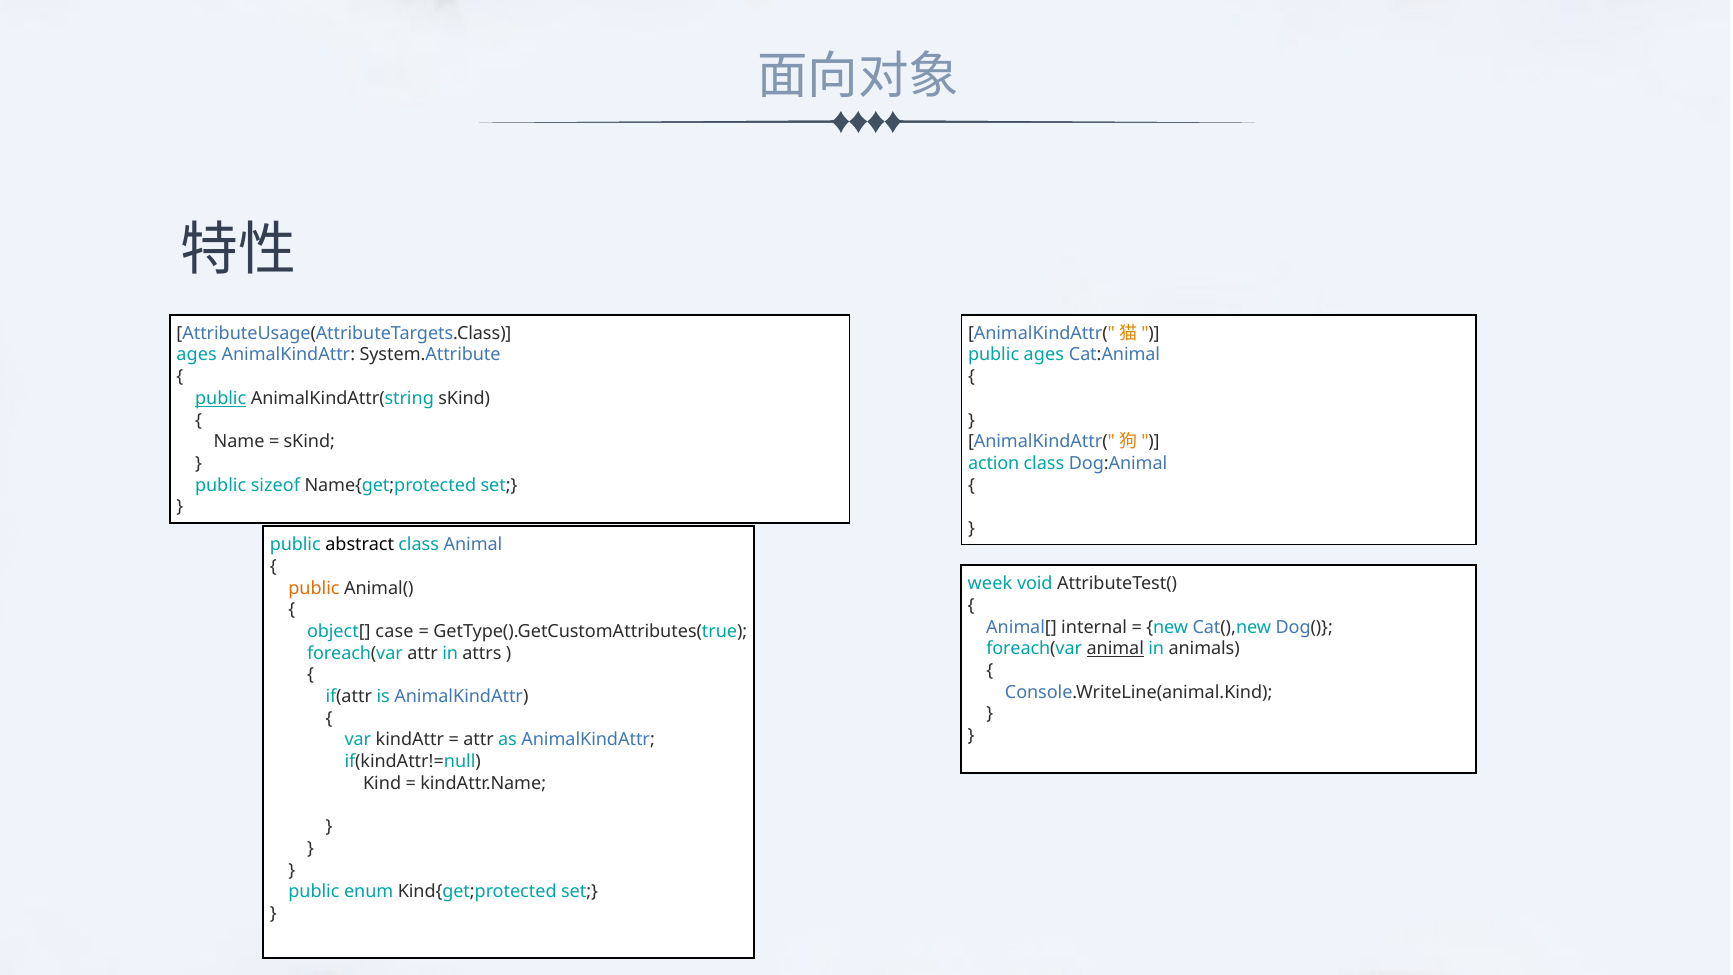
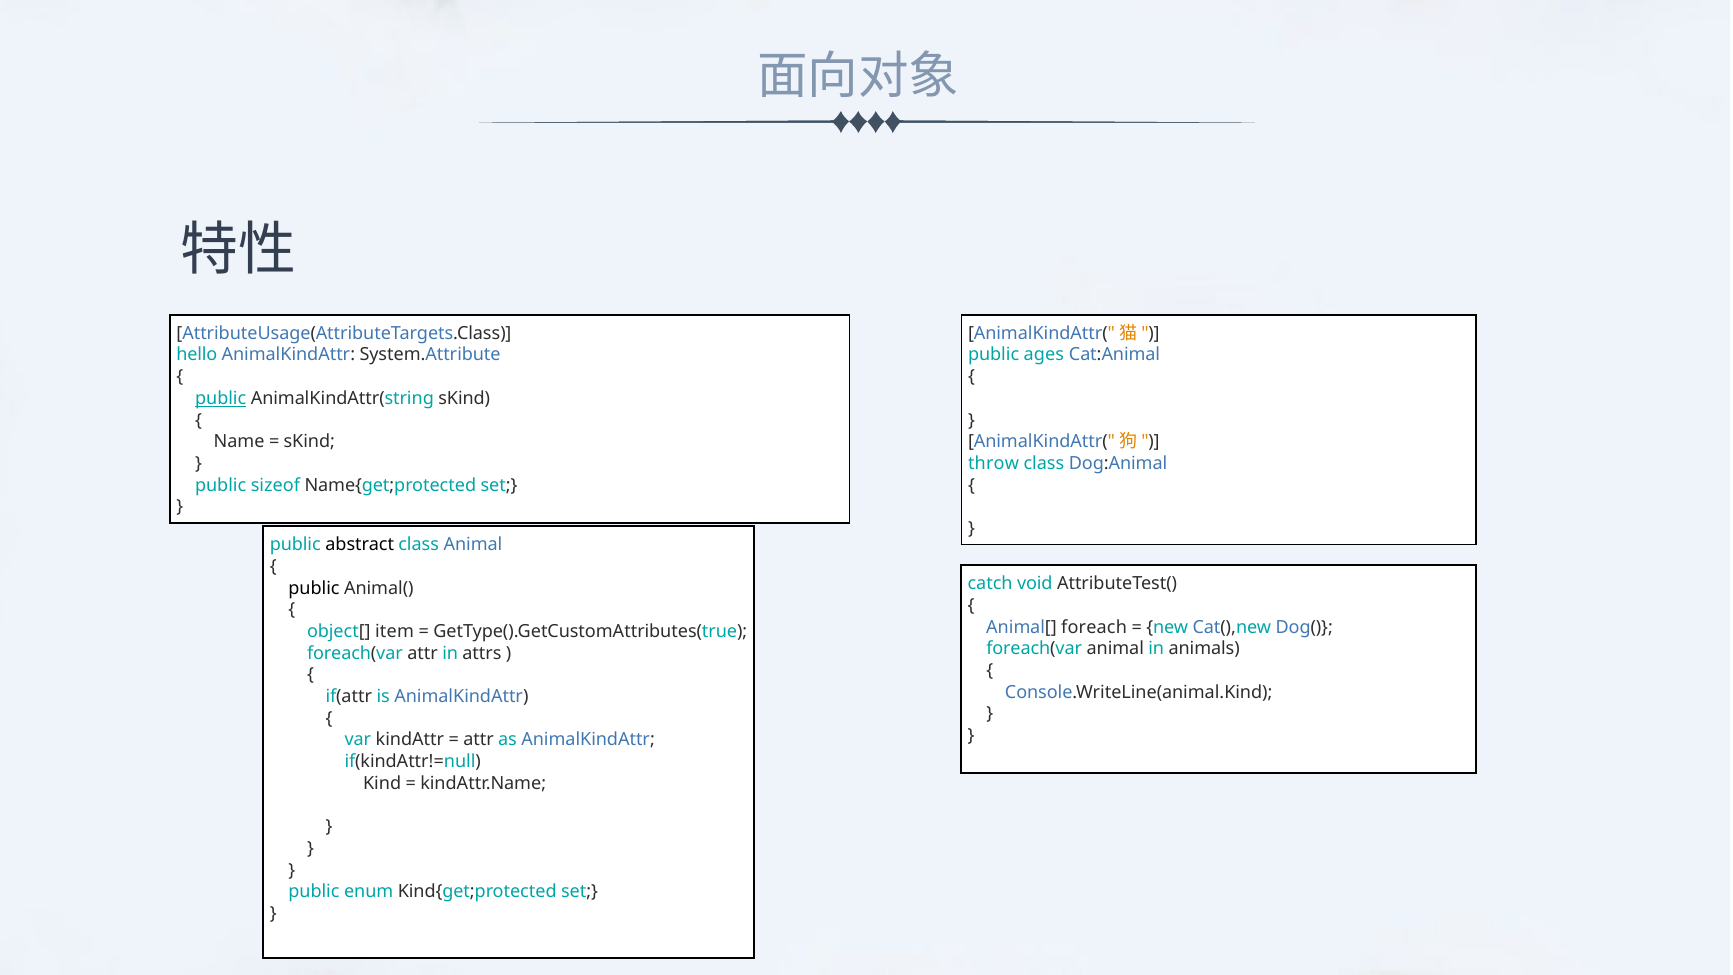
ages: ages -> hello (197, 355)
action: action -> throw (994, 463)
week: week -> catch (990, 584)
public colour: orange -> black (314, 588)
internal: internal -> foreach (1094, 627)
case: case -> item (394, 631)
animal underline: present -> none (1115, 649)
